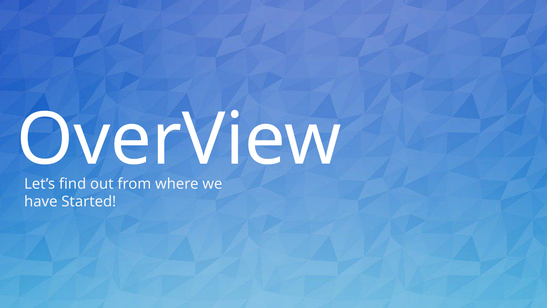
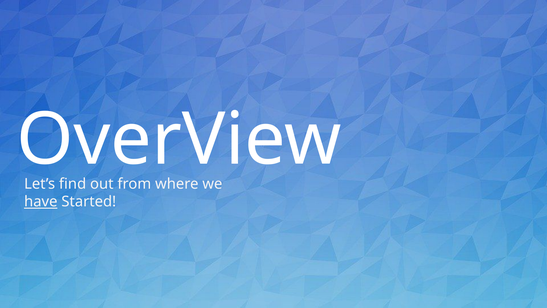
have underline: none -> present (41, 201)
